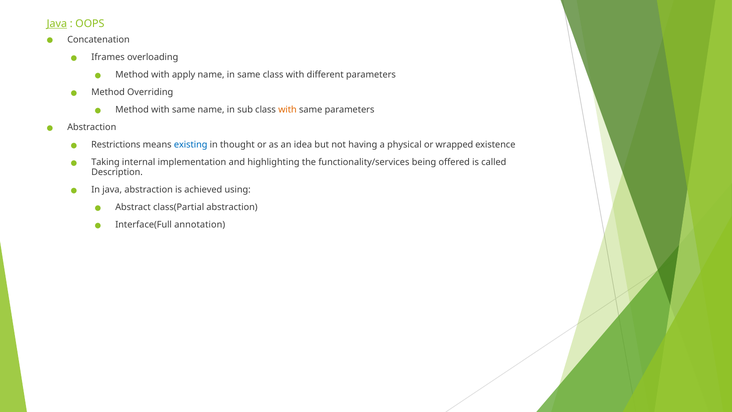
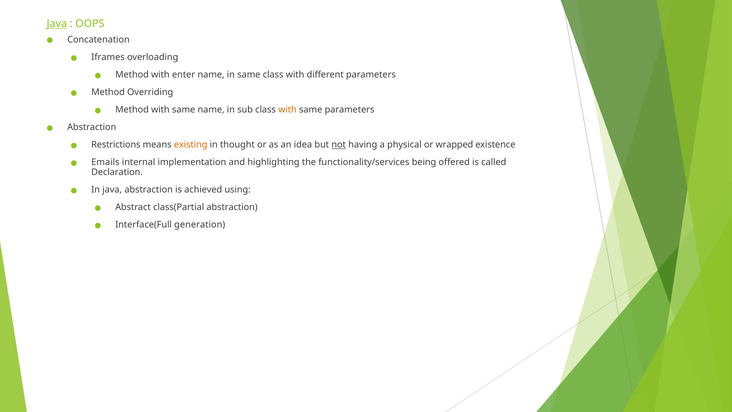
apply: apply -> enter (184, 75)
existing colour: blue -> orange (191, 145)
not underline: none -> present (339, 145)
Taking: Taking -> Emails (105, 162)
Description: Description -> Declaration (117, 172)
annotation: annotation -> generation (200, 225)
